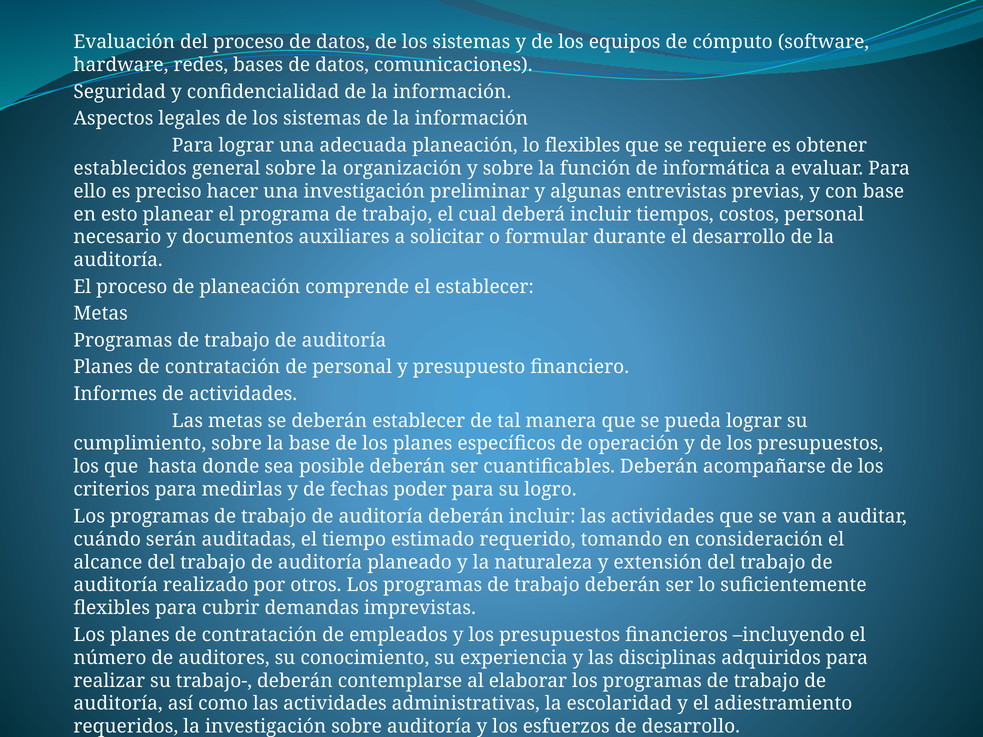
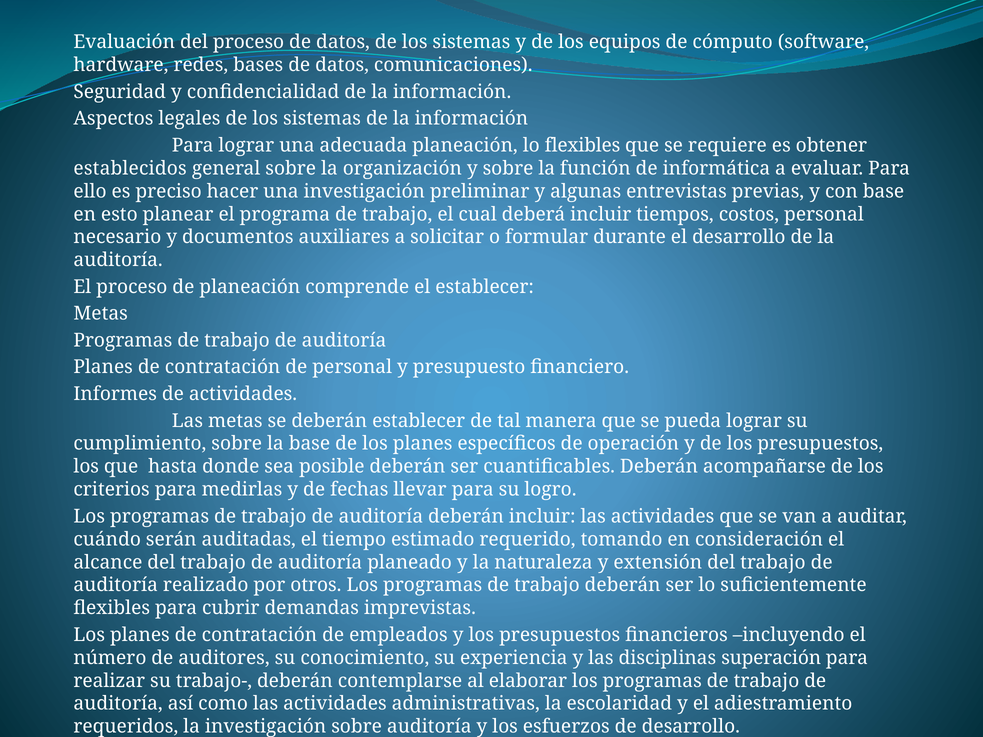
poder: poder -> llevar (420, 490)
adquiridos: adquiridos -> superación (771, 658)
